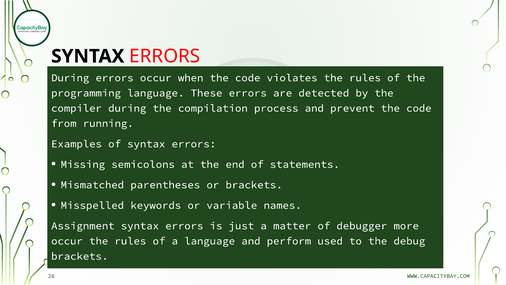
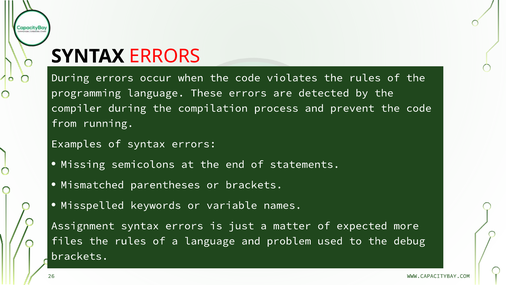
debugger: debugger -> expected (362, 226)
occur: occur -> files (67, 241)
perform: perform -> problem (289, 241)
